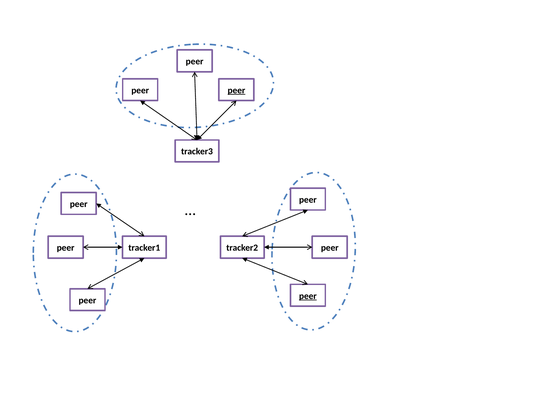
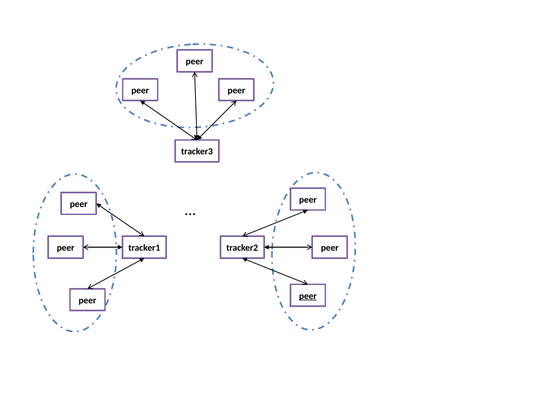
peer underline: present -> none (236, 90)
